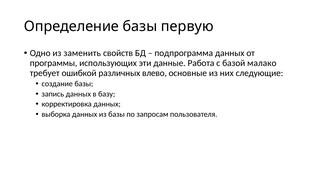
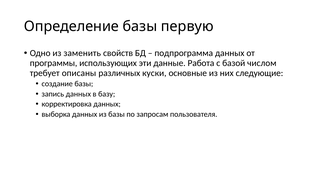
малако: малако -> числом (262, 63)
ошибкой: ошибкой -> описаны (79, 73)
влево: влево -> куски (154, 73)
